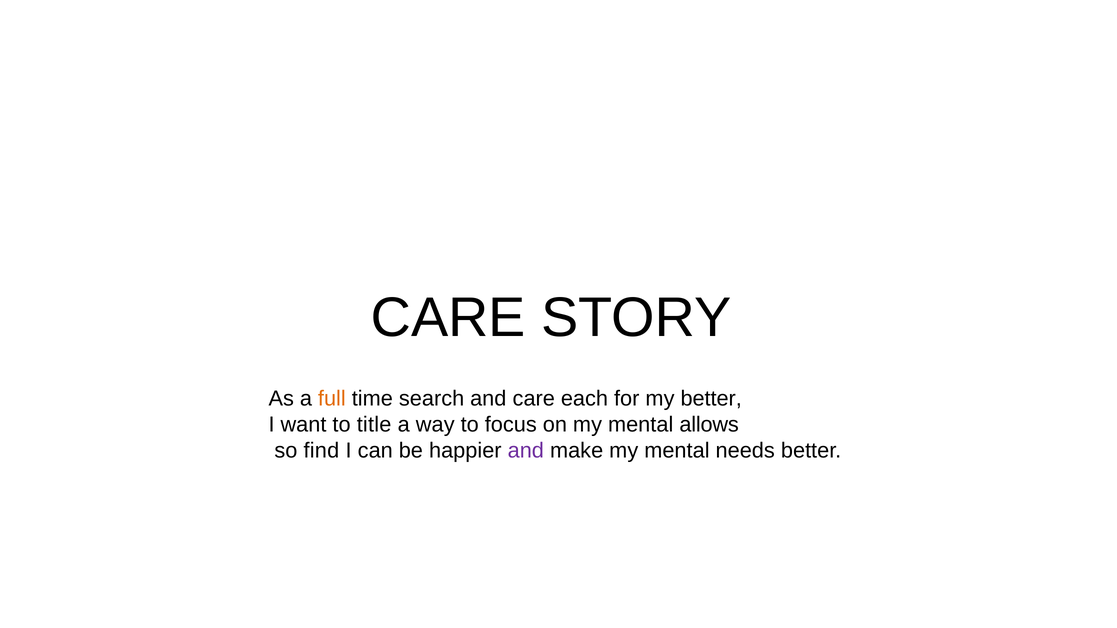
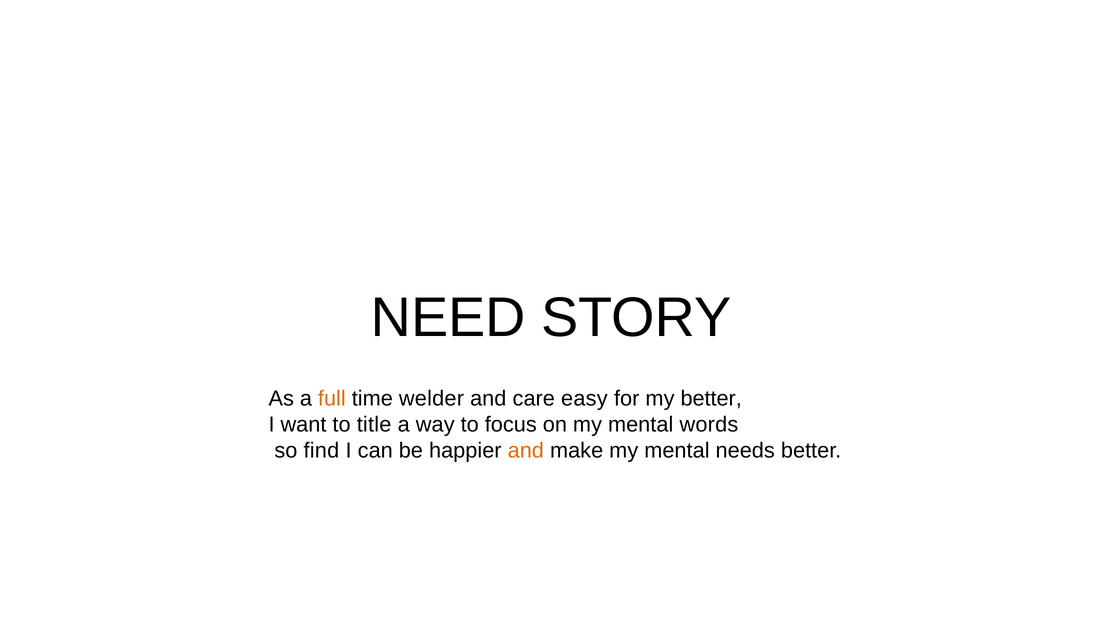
CARE: CARE -> NEED (448, 318)
search: search -> welder (431, 399)
each: each -> easy (584, 399)
allows: allows -> words (709, 425)
and colour: purple -> orange (526, 451)
